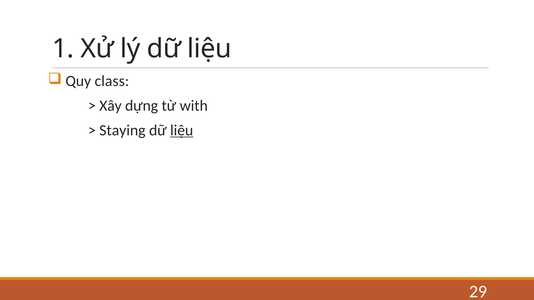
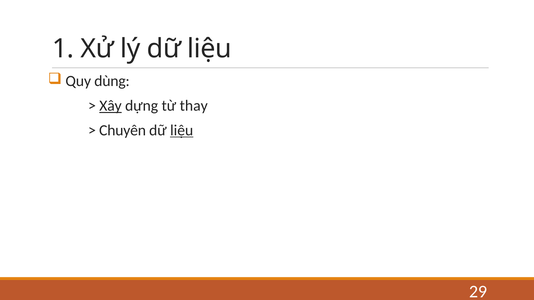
class: class -> dùng (112, 81)
Xây underline: none -> present (111, 106)
with: with -> thay (194, 106)
Staying: Staying -> Chuyên (123, 130)
